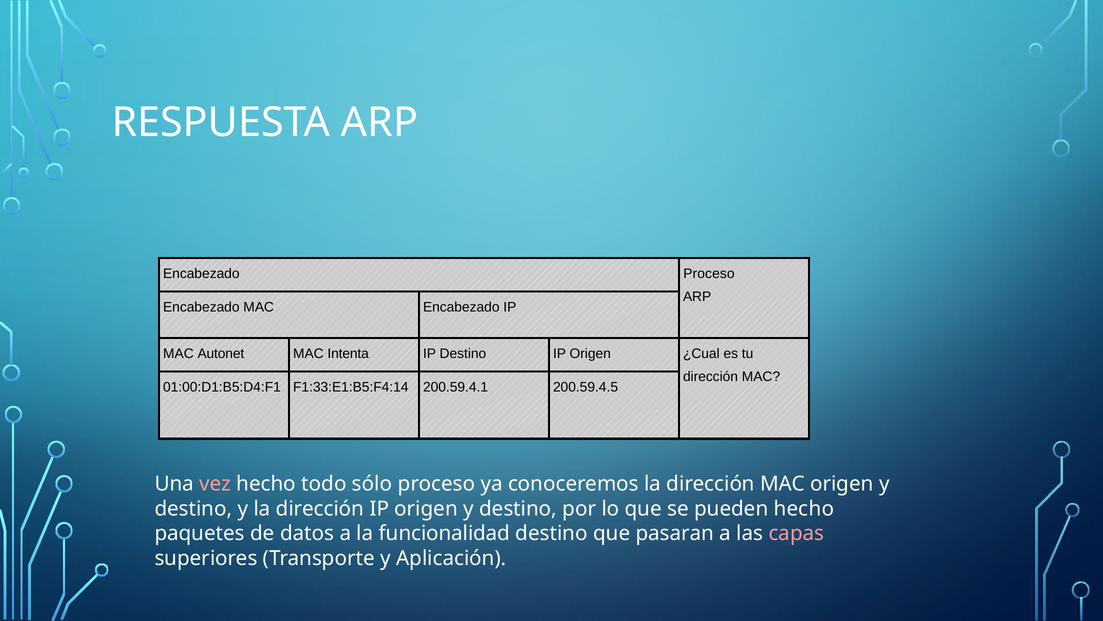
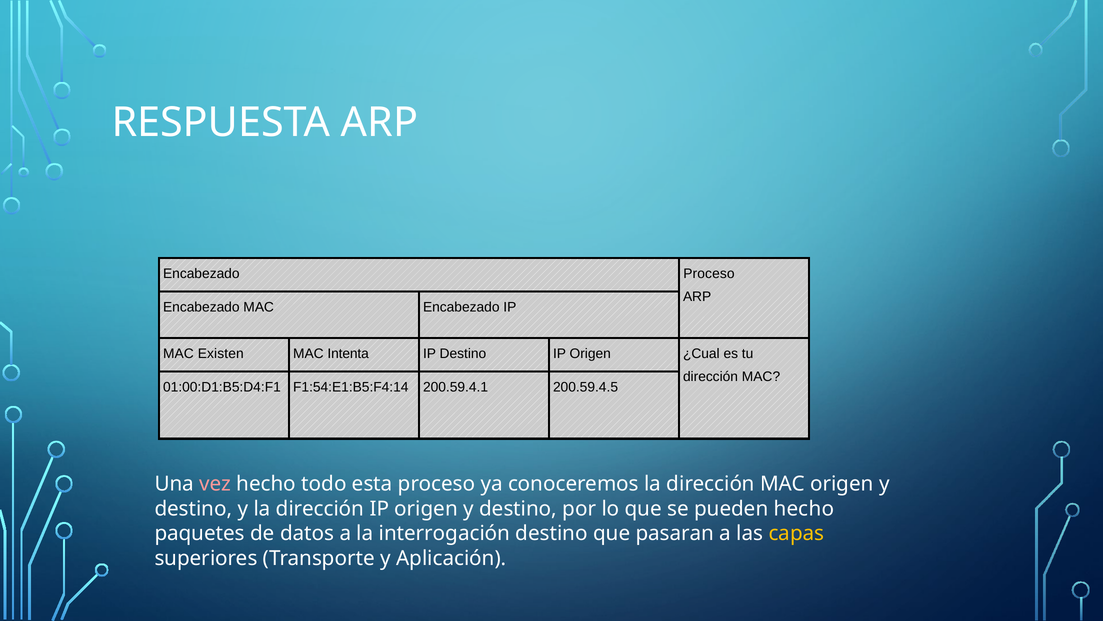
Autonet: Autonet -> Existen (221, 353)
F1:33:E1:B5:F4:14: F1:33:E1:B5:F4:14 -> F1:54:E1:B5:F4:14 (351, 387)
sólo: sólo -> esta (372, 483)
funcionalidad: funcionalidad -> interrogación (444, 533)
capas colour: pink -> yellow (796, 533)
